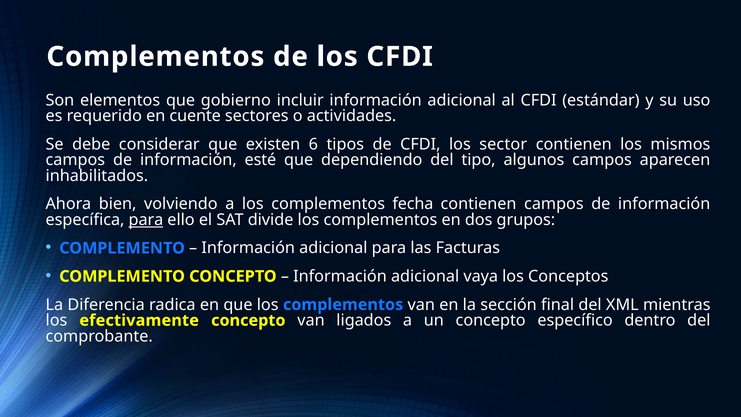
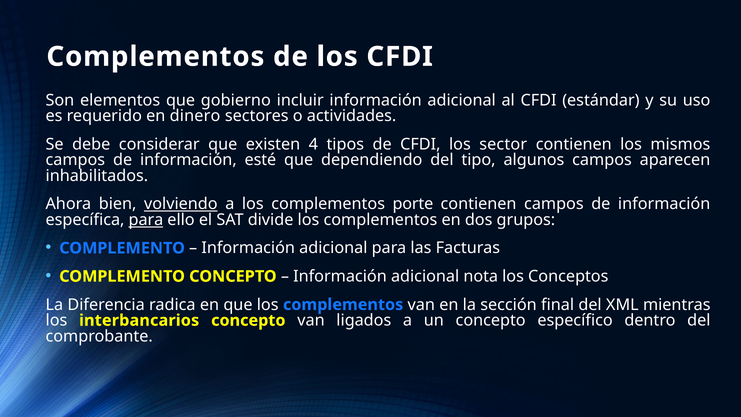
cuente: cuente -> dinero (195, 116)
6: 6 -> 4 (313, 144)
volviendo underline: none -> present (181, 204)
fecha: fecha -> porte (413, 204)
vaya: vaya -> nota (481, 276)
efectivamente: efectivamente -> interbancarios (139, 320)
